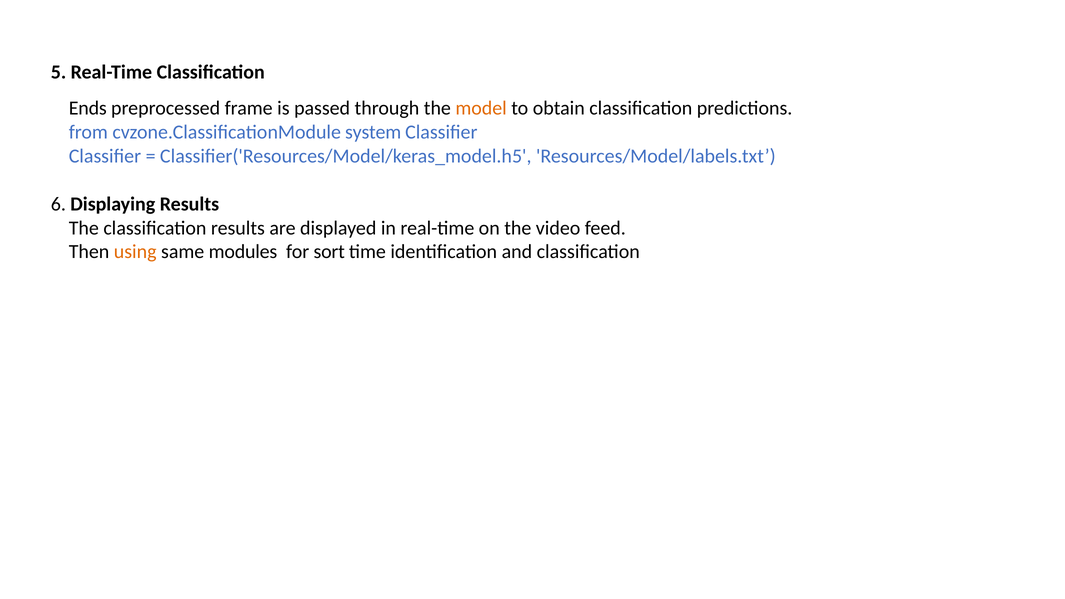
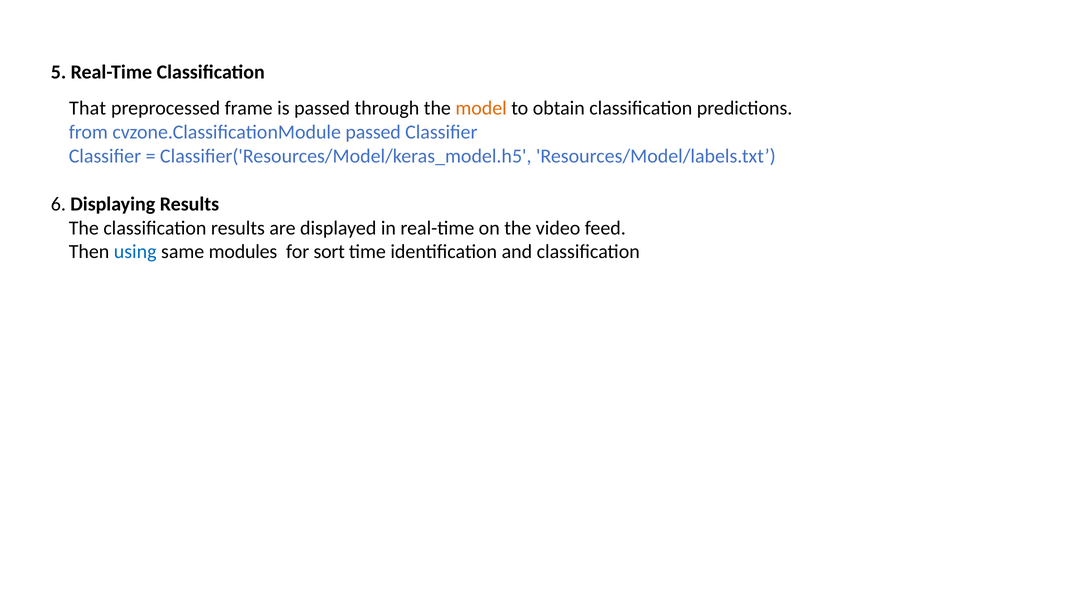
Ends: Ends -> That (88, 108)
cvzone.ClassificationModule system: system -> passed (373, 132)
using colour: orange -> blue (135, 252)
